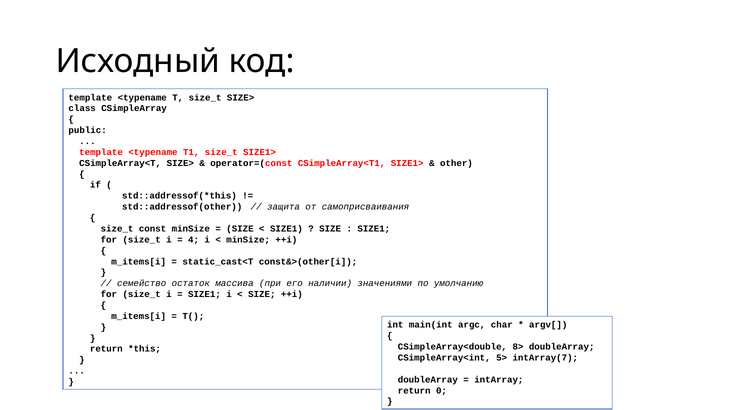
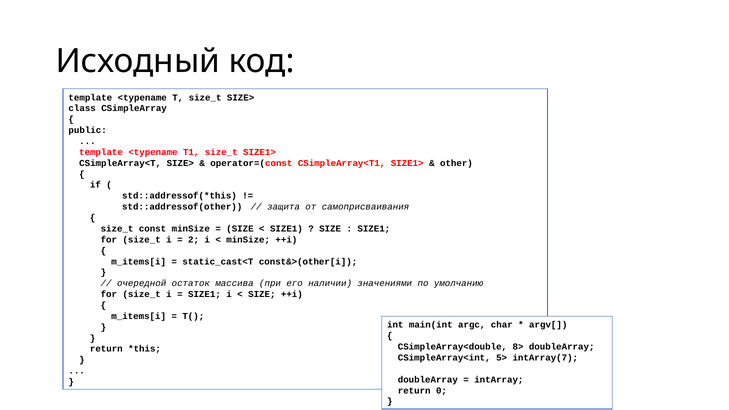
4: 4 -> 2 (194, 240)
семейство: семейство -> очередной (142, 283)
